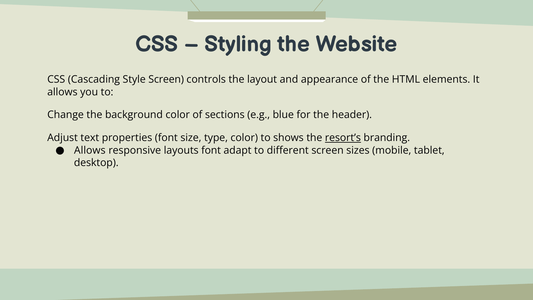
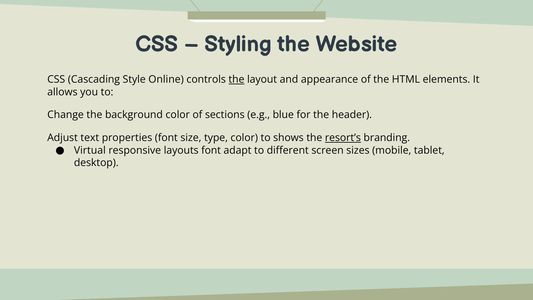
Style Screen: Screen -> Online (166, 79)
the underline: none -> present (236, 79)
Allows: Allows -> Virtual (90, 150)
